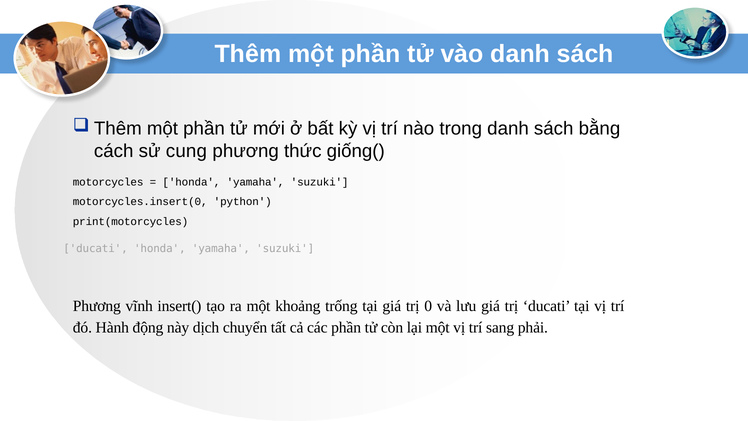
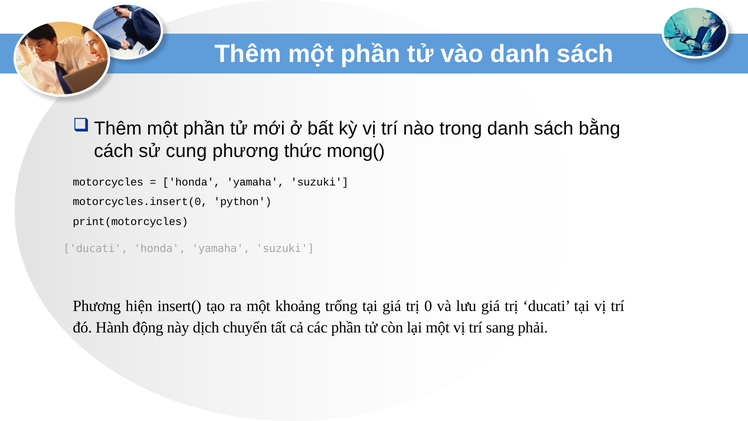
giống(: giống( -> mong( (356, 151)
vĩnh: vĩnh -> hiện (139, 306)
